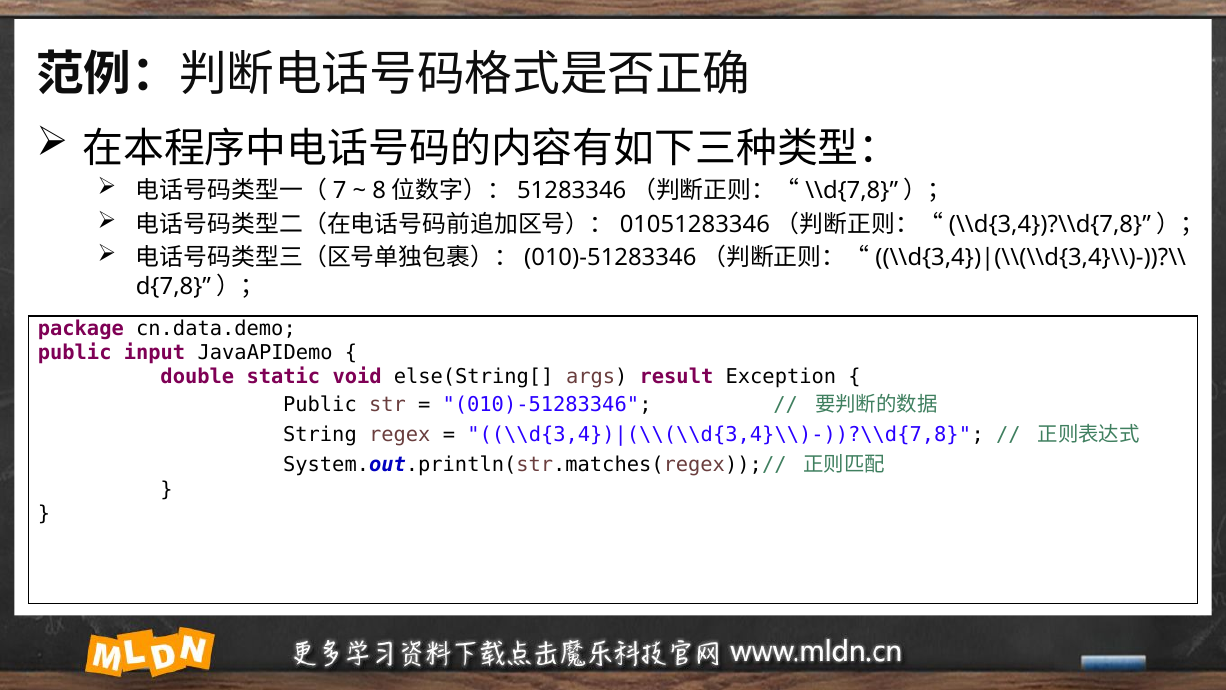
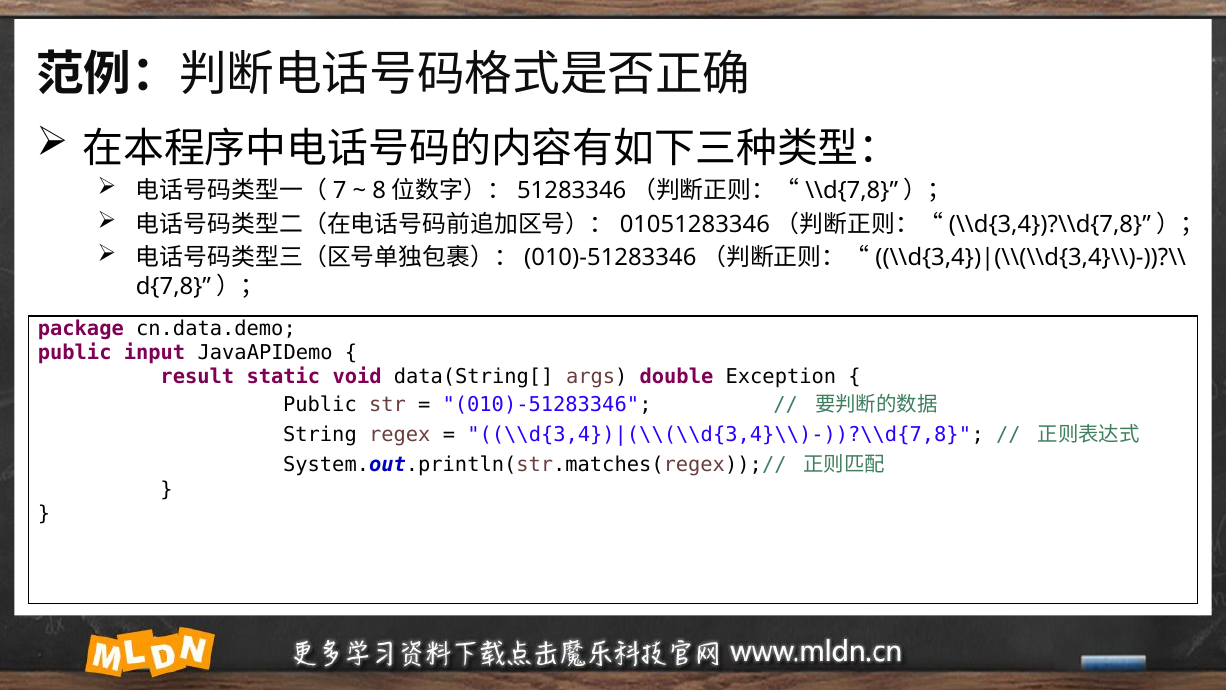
double: double -> result (197, 376)
else(String[: else(String[ -> data(String[ (474, 376)
result: result -> double (677, 376)
